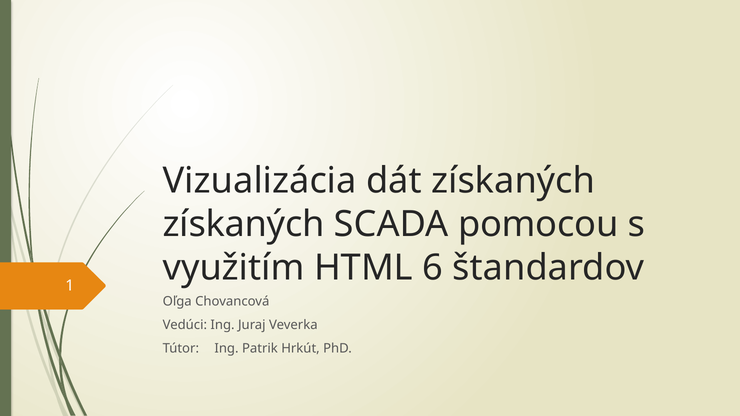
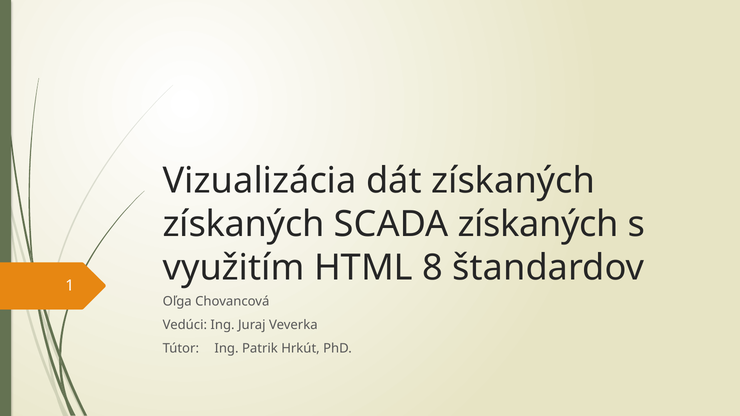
SCADA pomocou: pomocou -> získaných (538, 224)
6: 6 -> 8 (433, 268)
